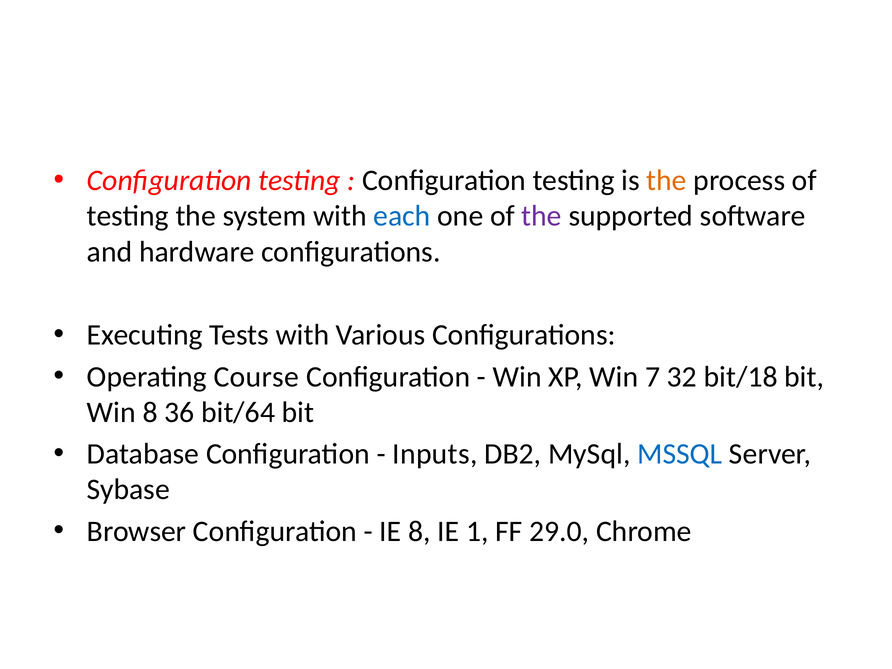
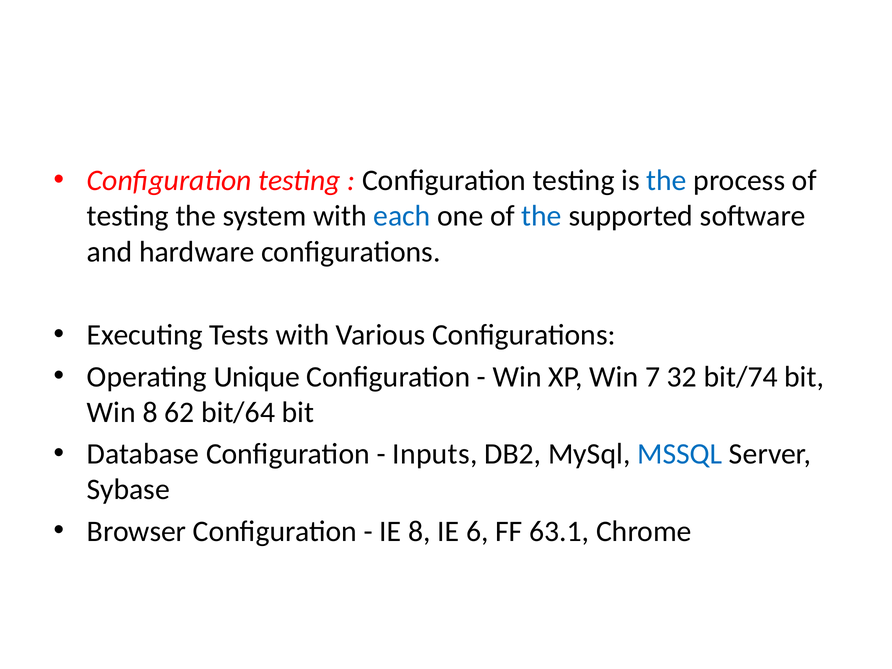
the colour: orange -> blue (667, 180)
the colour: purple -> blue (542, 216)
Course: Course -> Unique (257, 377)
bit/18: bit/18 -> bit/74 (741, 377)
36: 36 -> 62 (179, 412)
1: 1 -> 6 (477, 531)
29.0: 29.0 -> 63.1 (559, 531)
